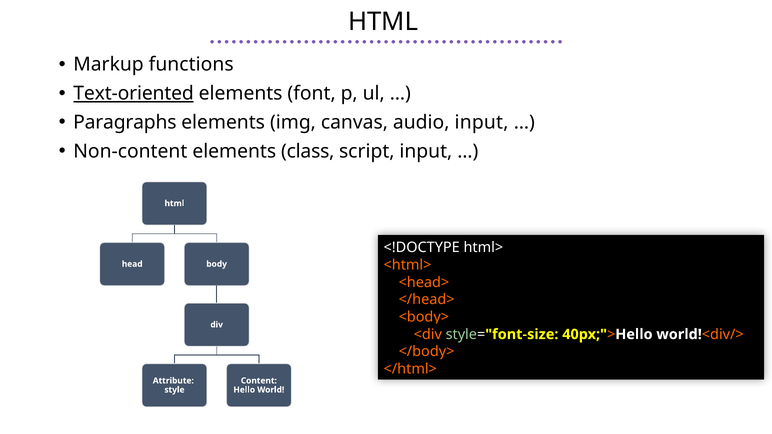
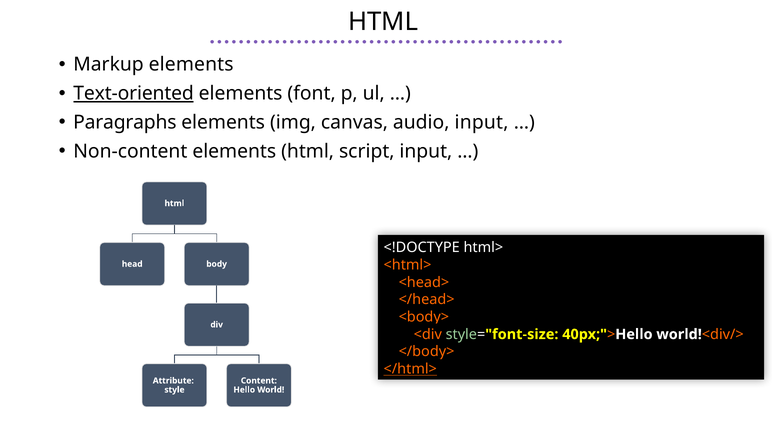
Markup functions: functions -> elements (191, 65)
elements class: class -> html (308, 151)
</html> underline: none -> present (410, 369)
